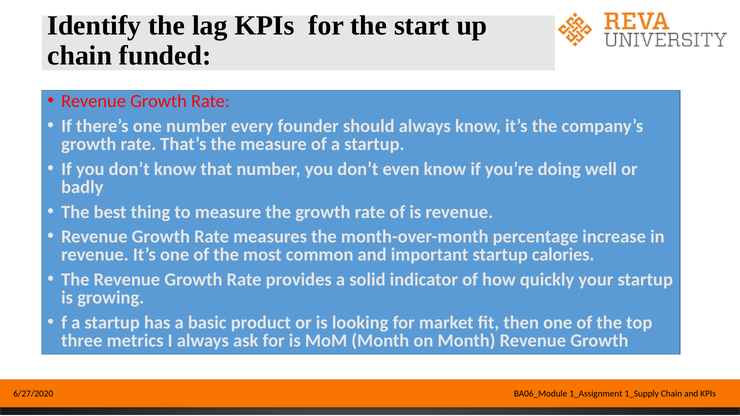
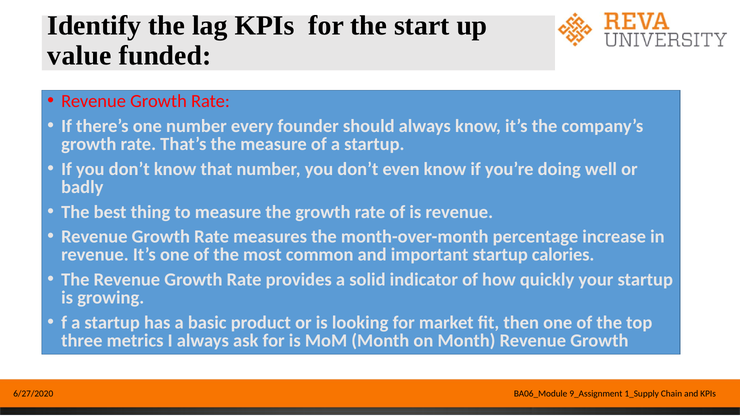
chain: chain -> value (80, 56)
1_Assignment: 1_Assignment -> 9_Assignment (596, 394)
